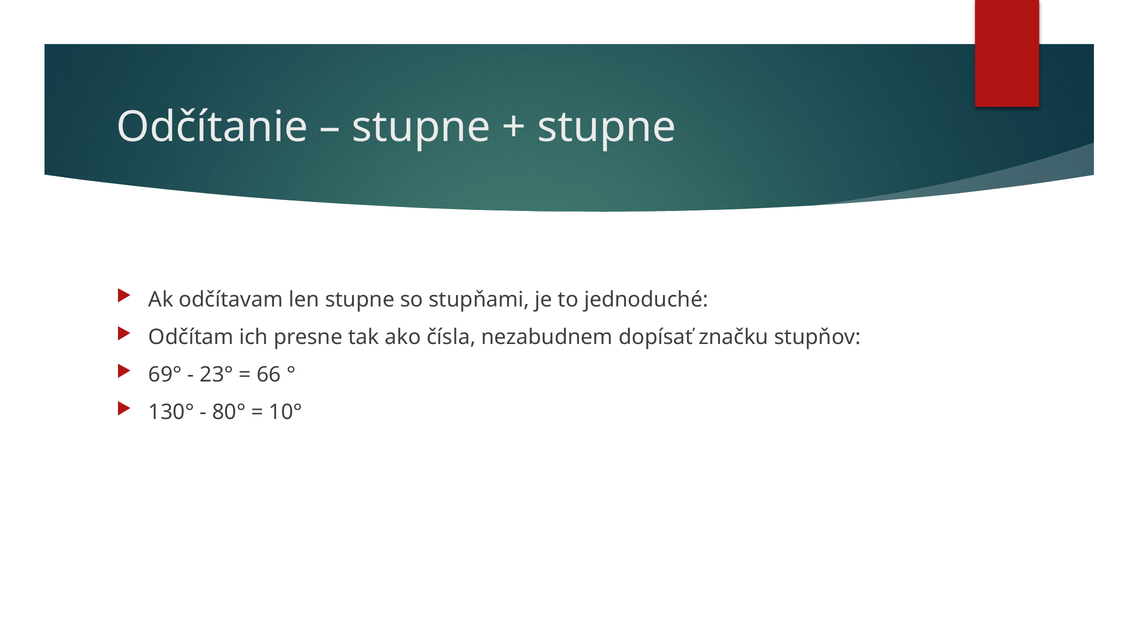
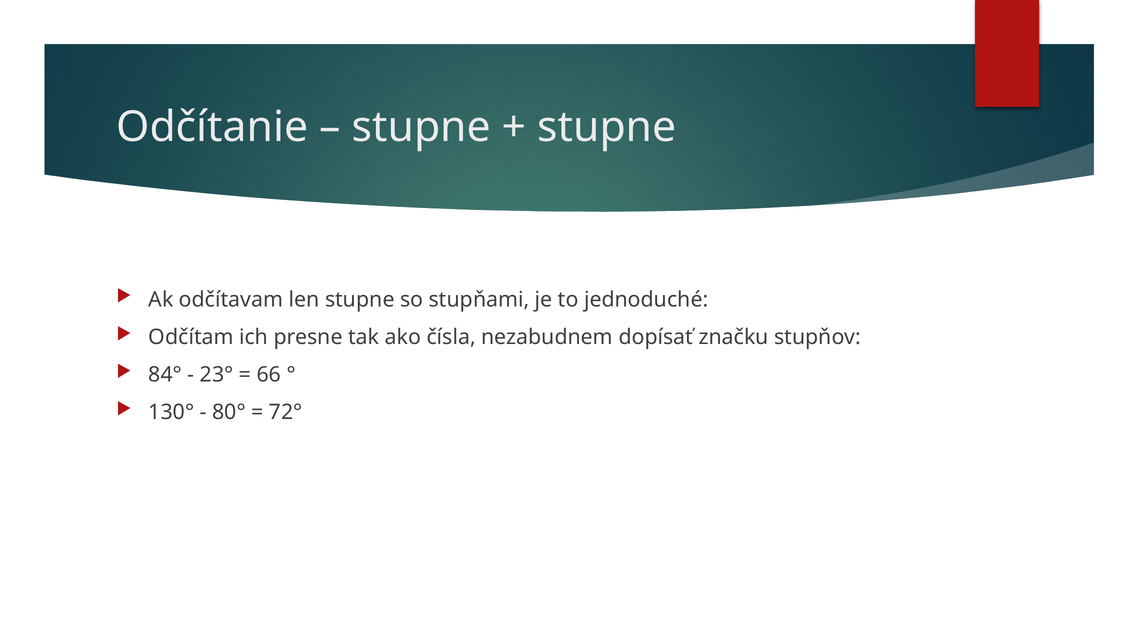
69°: 69° -> 84° (165, 374)
10°: 10° -> 72° (286, 412)
